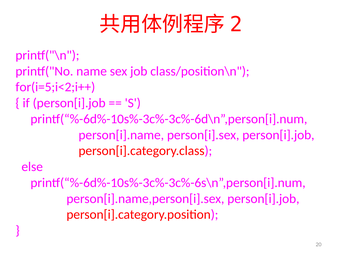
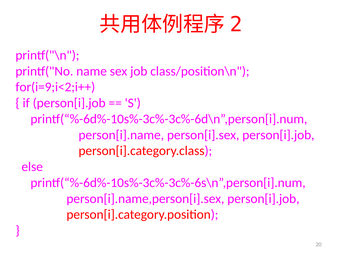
for(i=5;i<2;i++: for(i=5;i<2;i++ -> for(i=9;i<2;i++ (55, 87)
